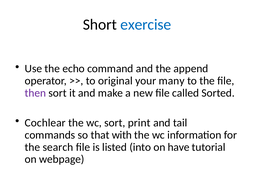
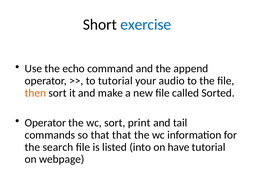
to original: original -> tutorial (115, 81)
many: many -> audio (172, 81)
then colour: purple -> orange (35, 93)
Cochlear: Cochlear -> Operator (45, 123)
that with: with -> that (122, 135)
